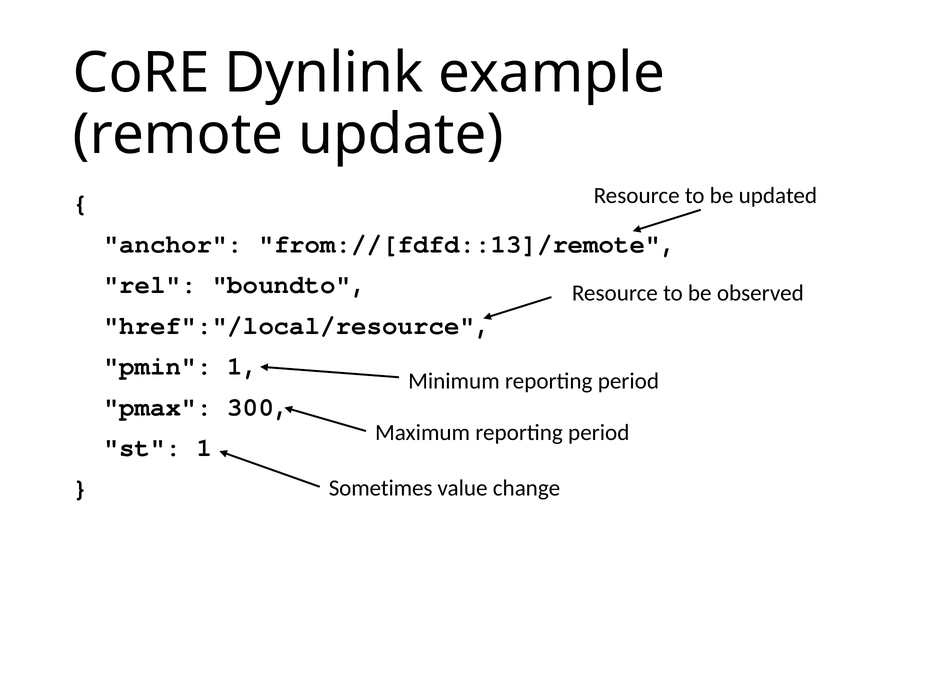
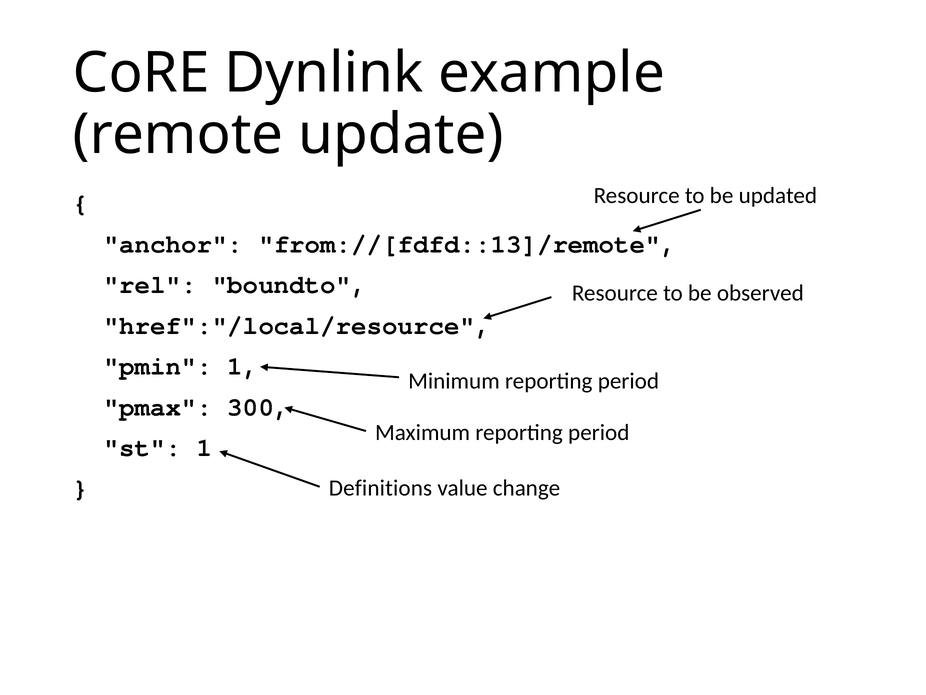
Sometimes: Sometimes -> Definitions (380, 488)
